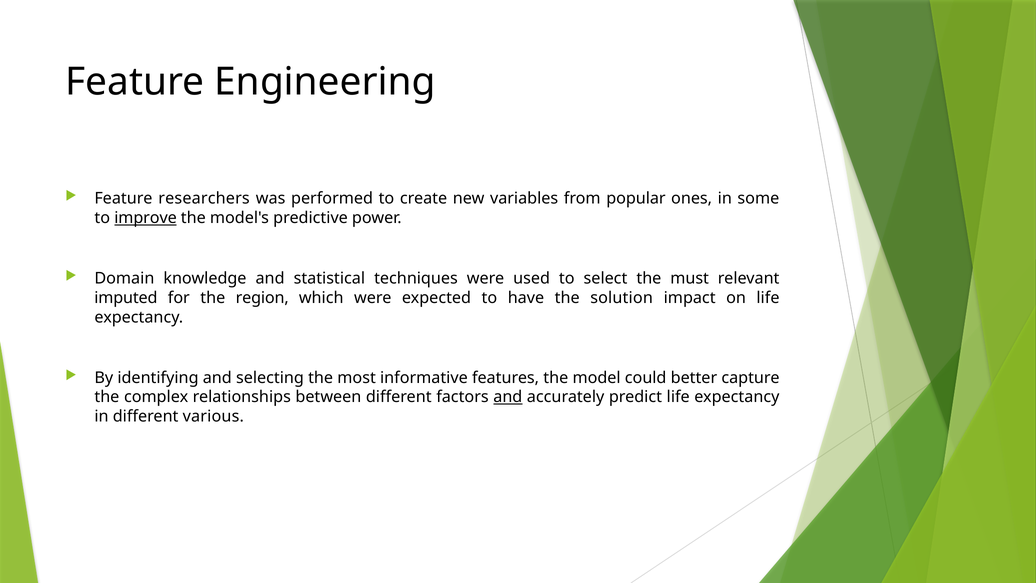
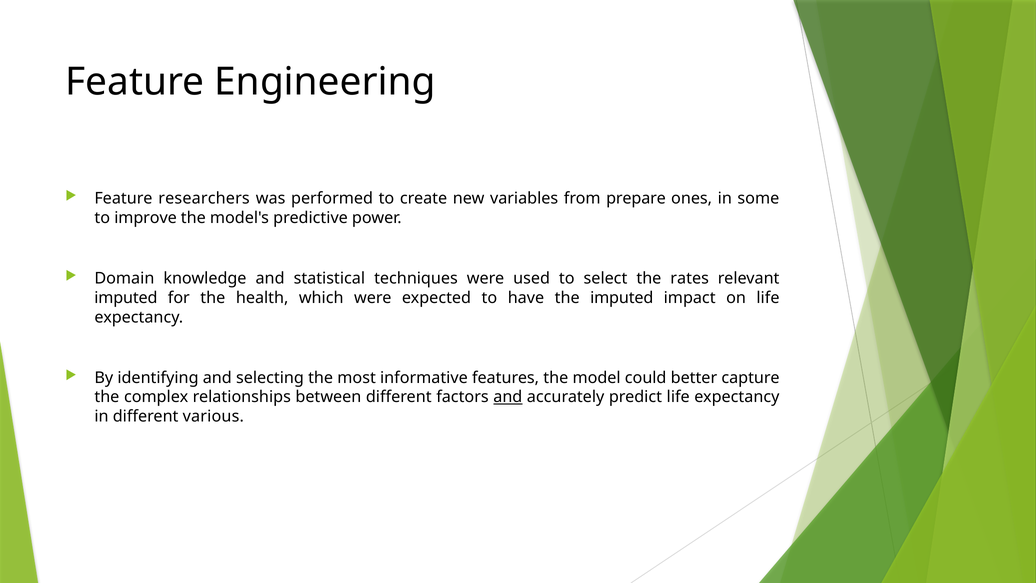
popular: popular -> prepare (636, 198)
improve underline: present -> none (146, 218)
must: must -> rates (690, 278)
region: region -> health (262, 298)
the solution: solution -> imputed (622, 298)
